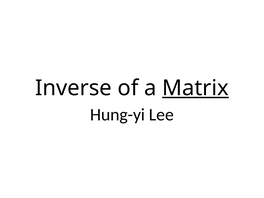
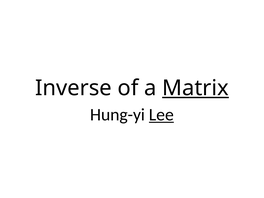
Lee underline: none -> present (161, 115)
